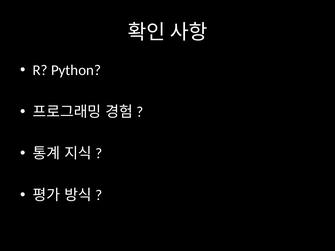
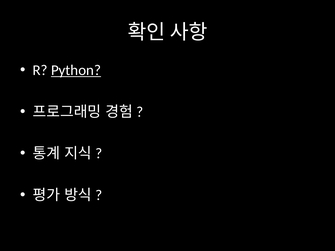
Python underline: none -> present (76, 70)
